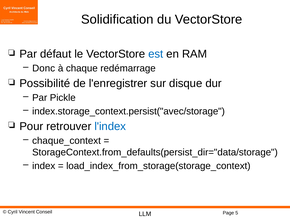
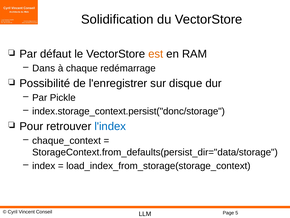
est colour: blue -> orange (156, 54)
Donc: Donc -> Dans (44, 68)
index.storage_context.persist("avec/storage: index.storage_context.persist("avec/storage -> index.storage_context.persist("donc/storage (129, 111)
